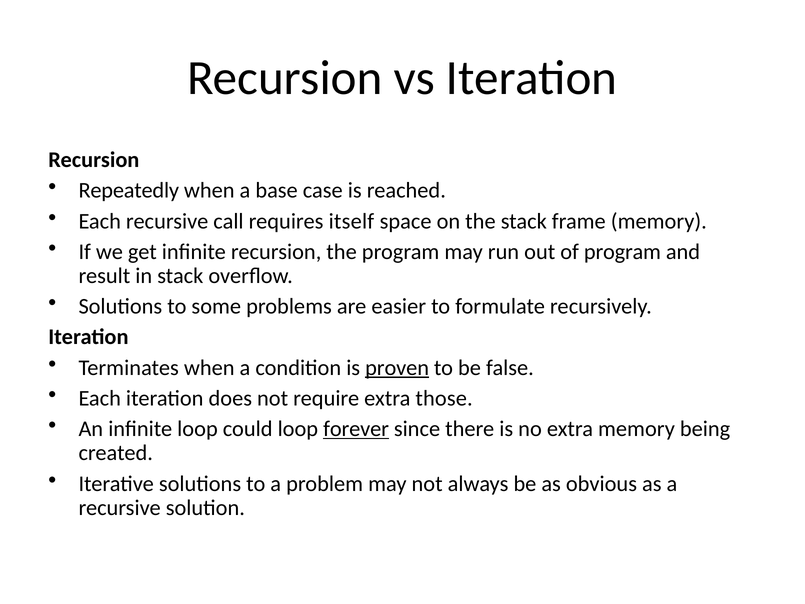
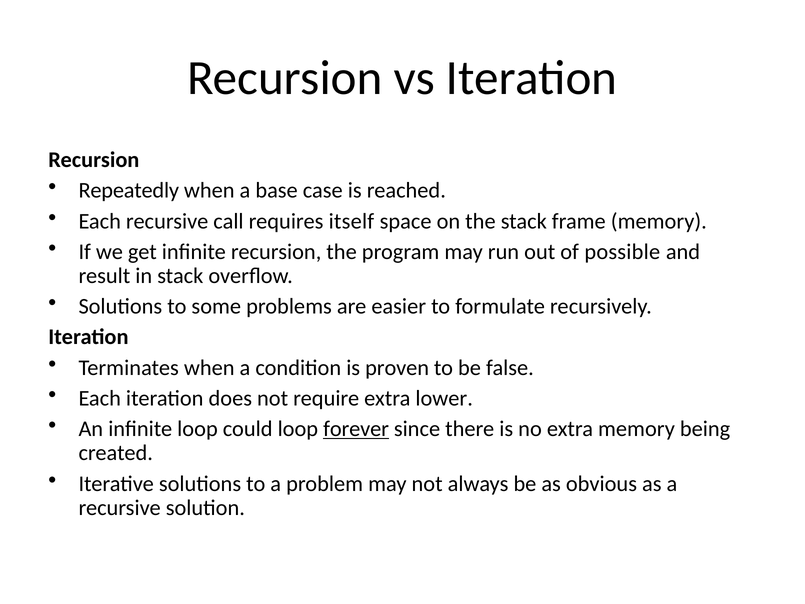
of program: program -> possible (622, 252)
proven underline: present -> none (397, 368)
those: those -> lower (444, 398)
